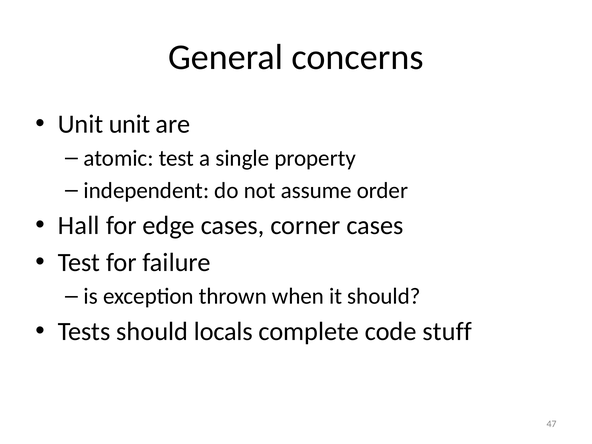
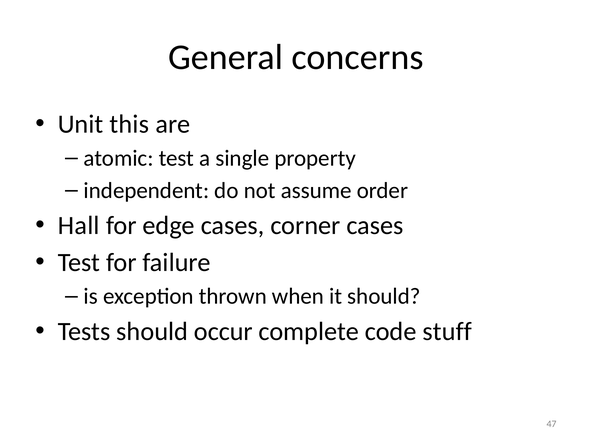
Unit unit: unit -> this (129, 124)
locals: locals -> occur (223, 332)
